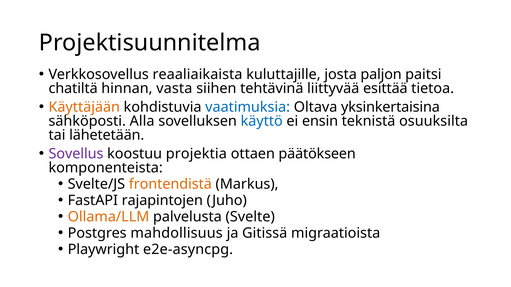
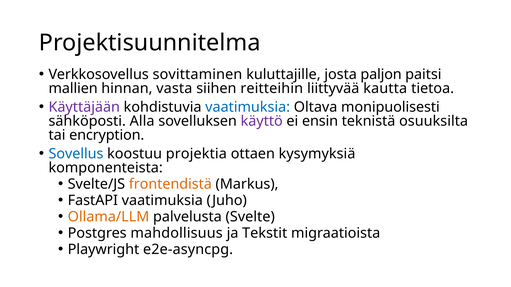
reaaliaikaista: reaaliaikaista -> sovittaminen (197, 75)
chatiltä: chatiltä -> mallien (73, 89)
tehtävinä: tehtävinä -> reitteihin (272, 89)
esittää: esittää -> kautta (385, 89)
Käyttäjään colour: orange -> purple (84, 107)
yksinkertaisina: yksinkertaisina -> monipuolisesti (390, 107)
käyttö colour: blue -> purple (262, 121)
lähetetään: lähetetään -> encryption (107, 135)
Sovellus colour: purple -> blue (76, 154)
päätökseen: päätökseen -> kysymyksiä (317, 154)
FastAPI rajapintojen: rajapintojen -> vaatimuksia (162, 201)
Gitissä: Gitissä -> Tekstit (265, 234)
